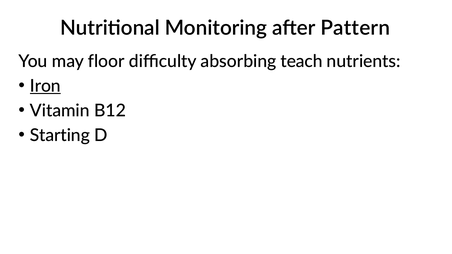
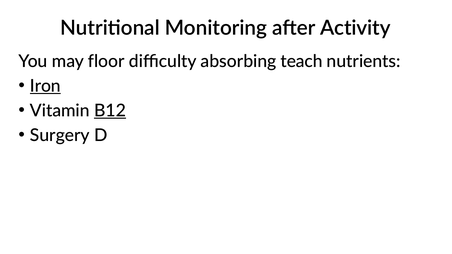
Pattern: Pattern -> Activity (355, 28)
B12 underline: none -> present (110, 111)
Starting: Starting -> Surgery (60, 135)
